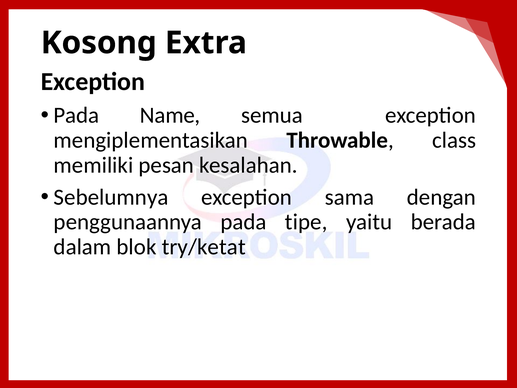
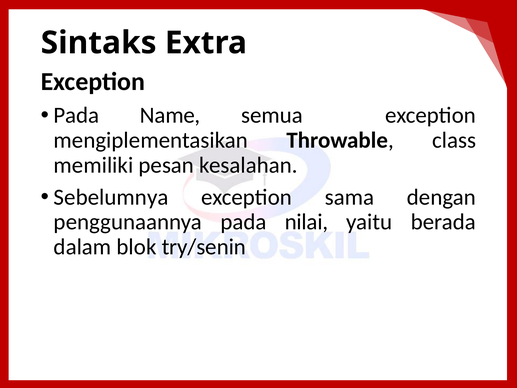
Kosong: Kosong -> Sintaks (99, 43)
tipe: tipe -> nilai (306, 222)
try/ketat: try/ketat -> try/senin (204, 247)
